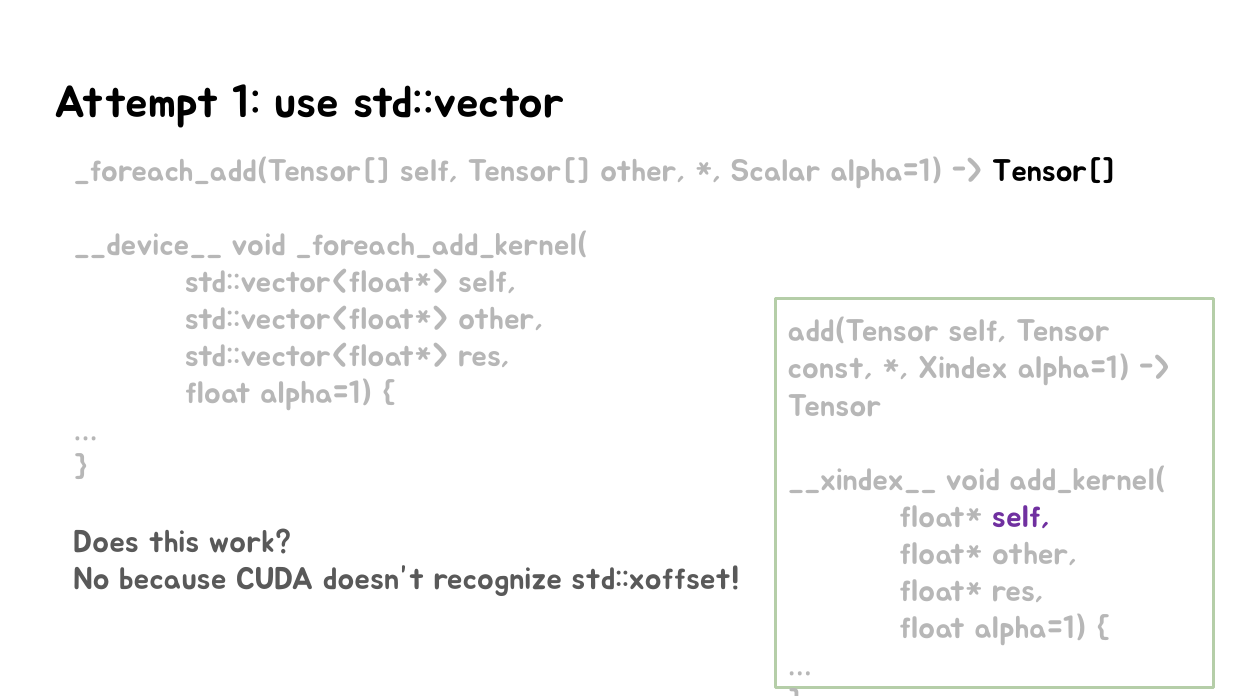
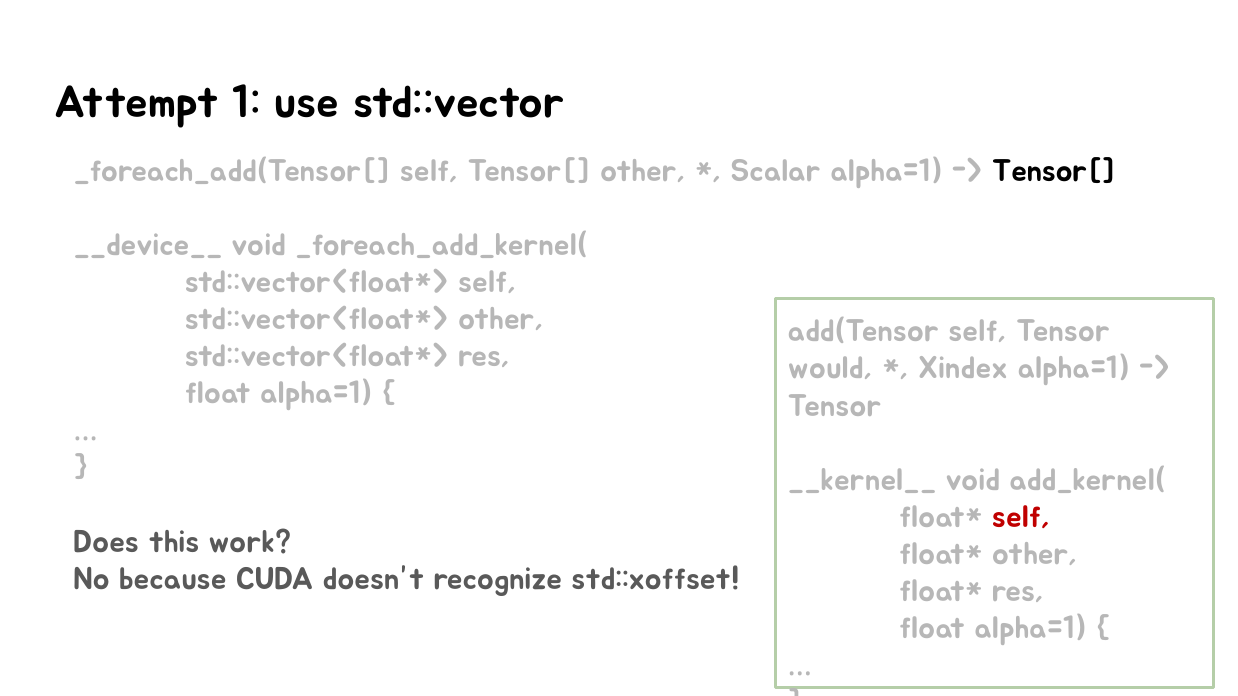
const: const -> would (830, 369)
__xindex__: __xindex__ -> __kernel__ (862, 480)
self colour: purple -> red (1021, 517)
